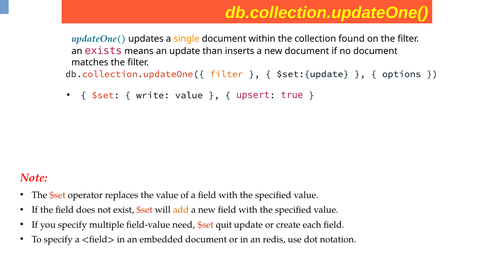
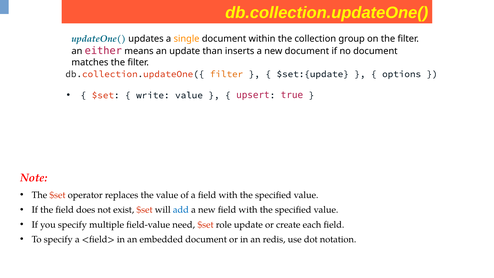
found: found -> group (352, 39)
exists: exists -> either (103, 51)
add colour: orange -> blue (181, 210)
quit: quit -> role (224, 225)
